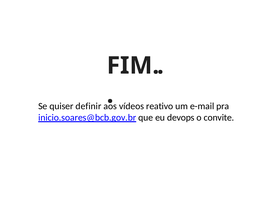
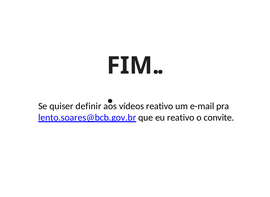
inicio.soares@bcb.gov.br: inicio.soares@bcb.gov.br -> lento.soares@bcb.gov.br (87, 117)
eu devops: devops -> reativo (181, 117)
